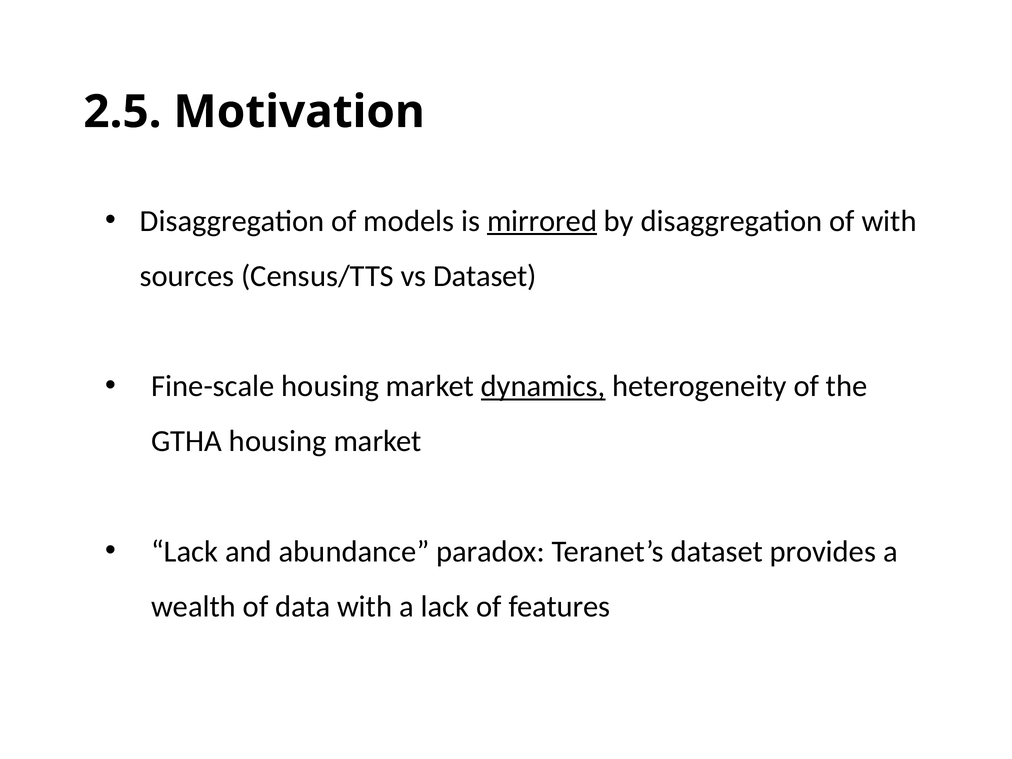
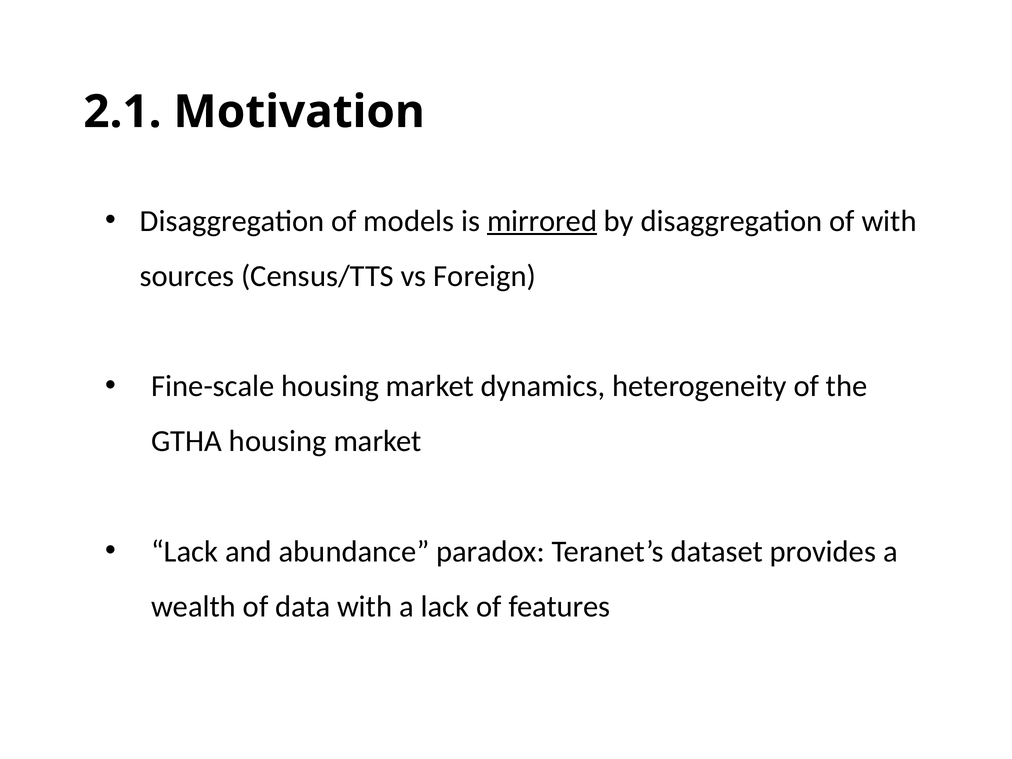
2.5: 2.5 -> 2.1 (122, 112)
vs Dataset: Dataset -> Foreign (485, 276)
dynamics underline: present -> none (543, 386)
